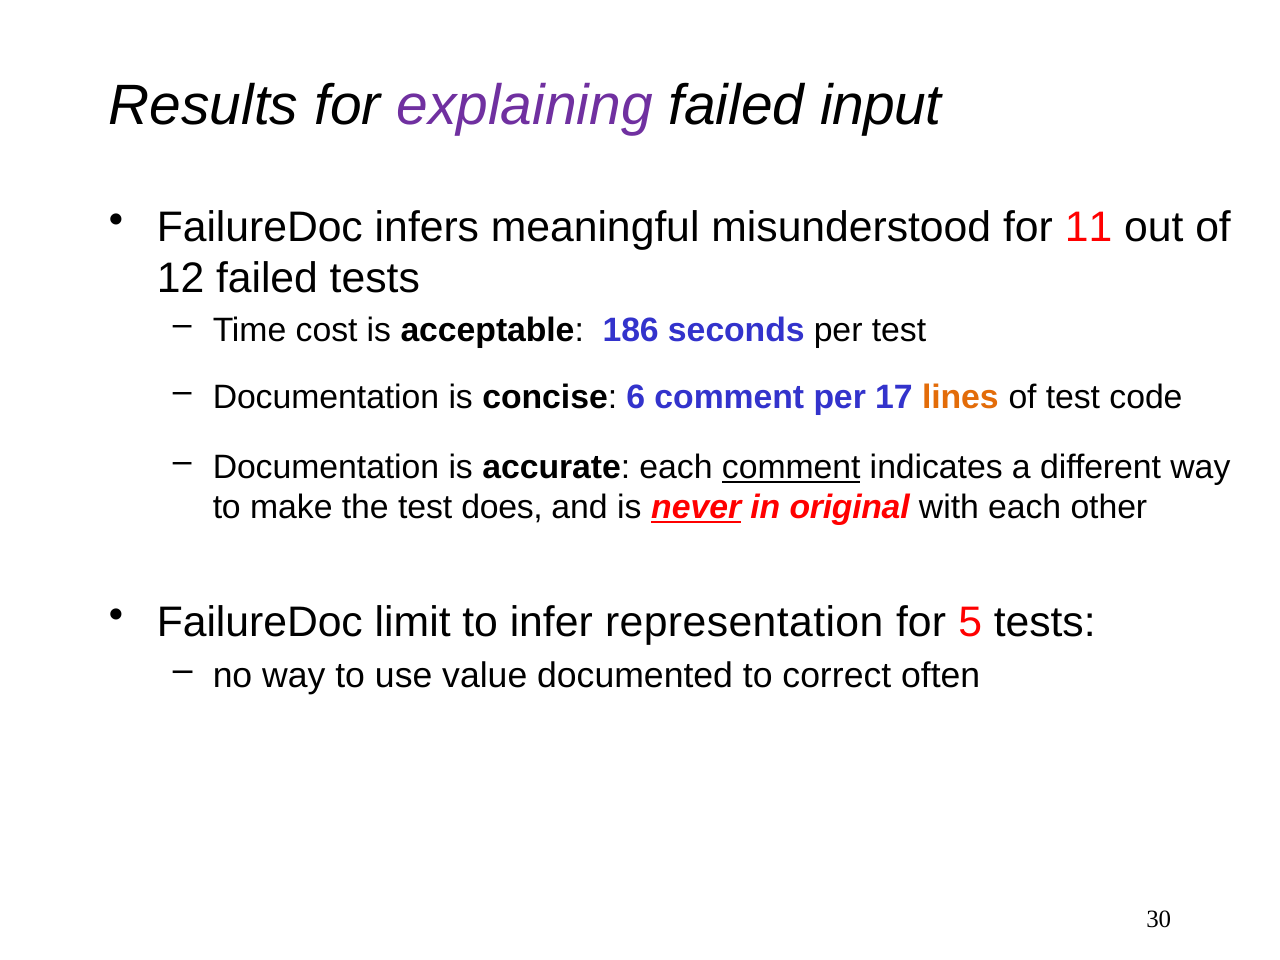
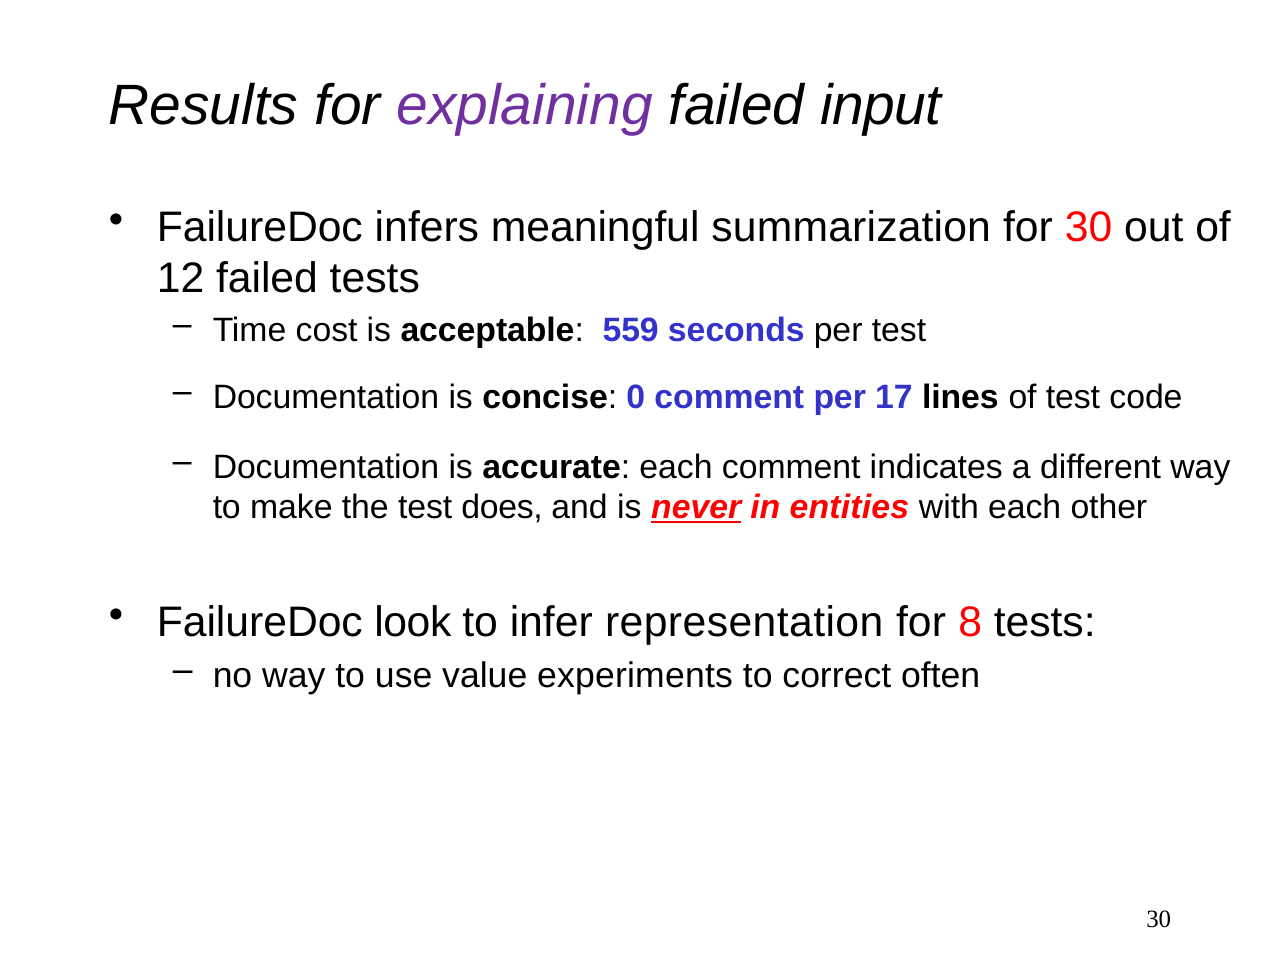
misunderstood: misunderstood -> summarization (851, 227)
for 11: 11 -> 30 (1089, 227)
186: 186 -> 559 (631, 330)
6: 6 -> 0 (636, 397)
lines colour: orange -> black (960, 397)
comment underline: present -> none (791, 467)
original: original -> entities (849, 508)
limit: limit -> look (413, 622)
5: 5 -> 8 (970, 622)
documented: documented -> experiments (635, 676)
